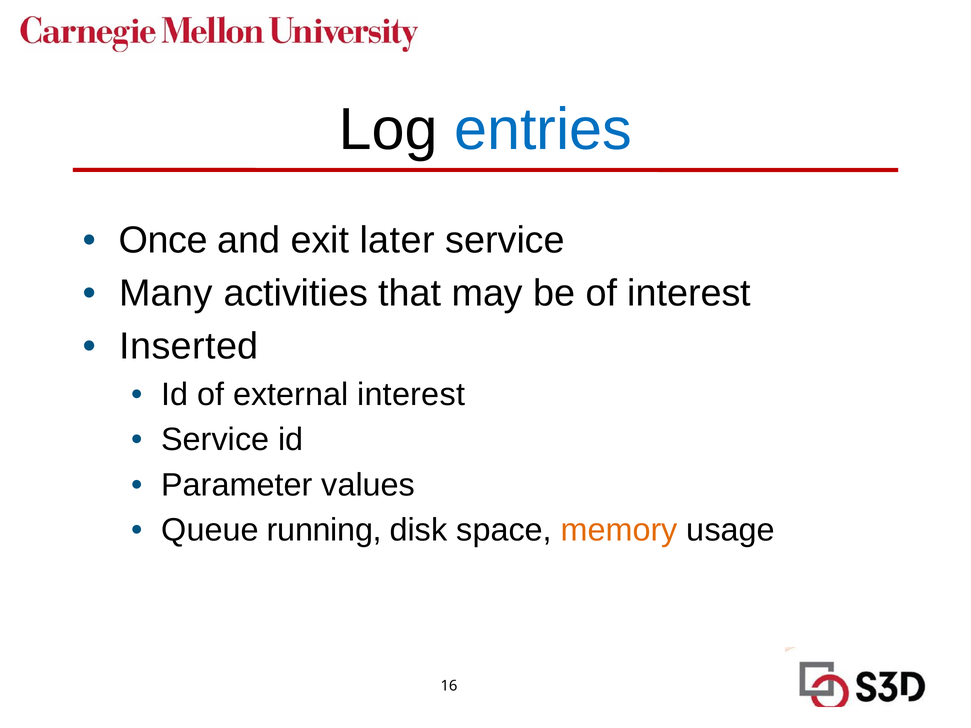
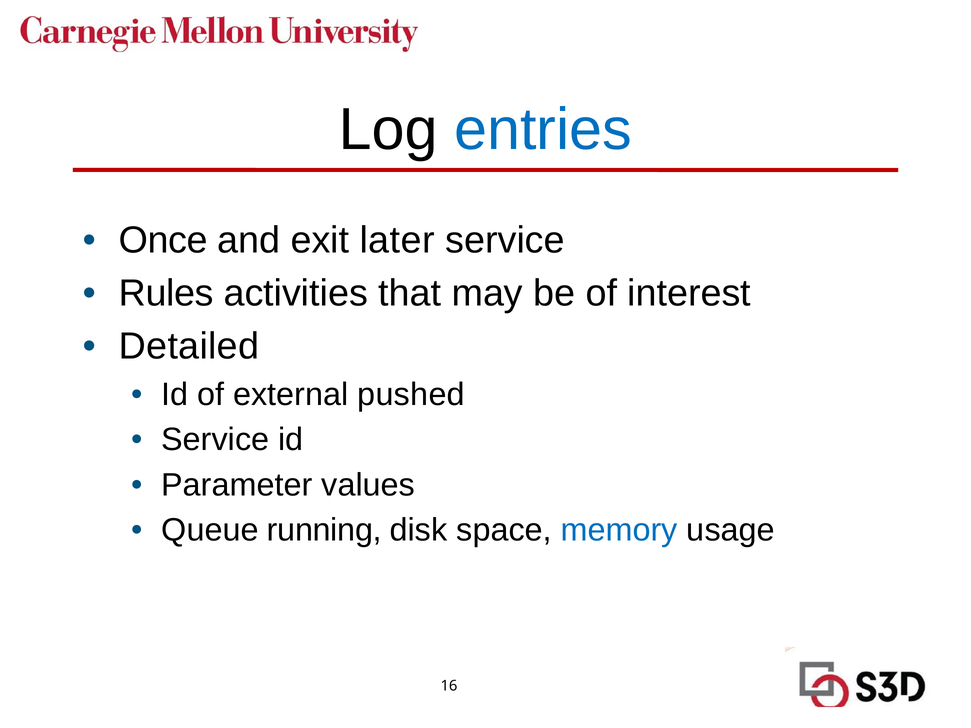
Many: Many -> Rules (166, 293)
Inserted: Inserted -> Detailed (189, 346)
external interest: interest -> pushed (411, 395)
memory colour: orange -> blue (619, 530)
